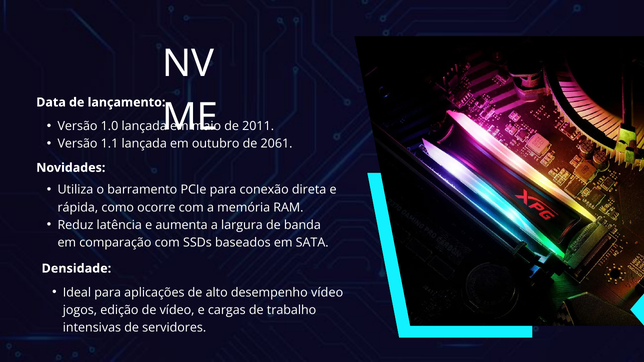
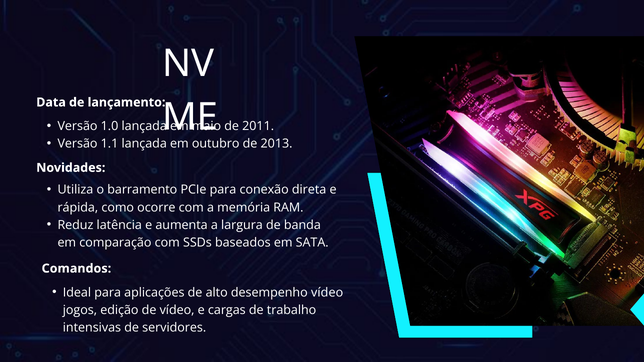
2061: 2061 -> 2013 (277, 144)
Densidade: Densidade -> Comandos (76, 269)
